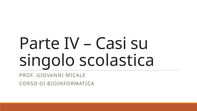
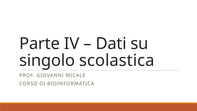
Casi: Casi -> Dati (111, 44)
